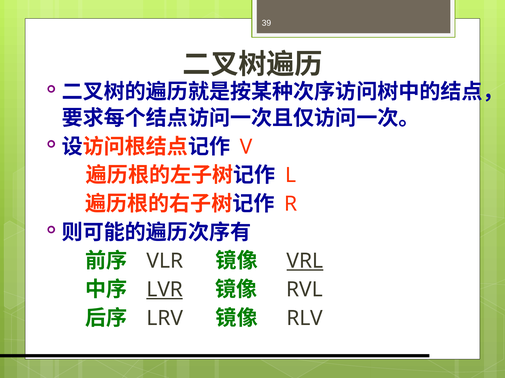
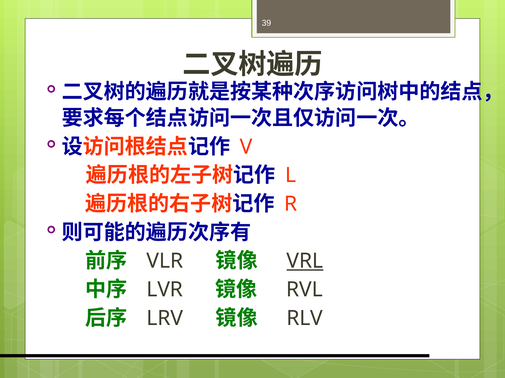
LVR underline: present -> none (165, 290)
